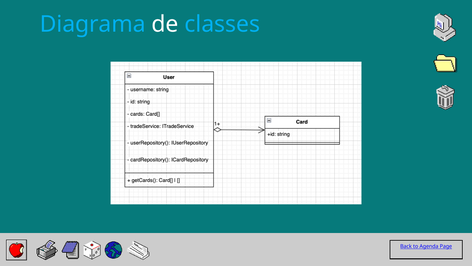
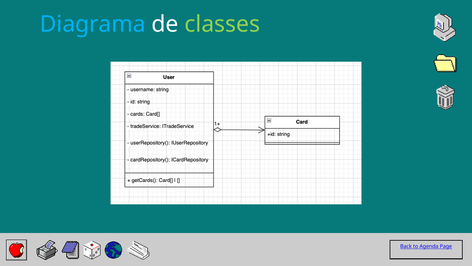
classes colour: light blue -> light green (222, 24)
